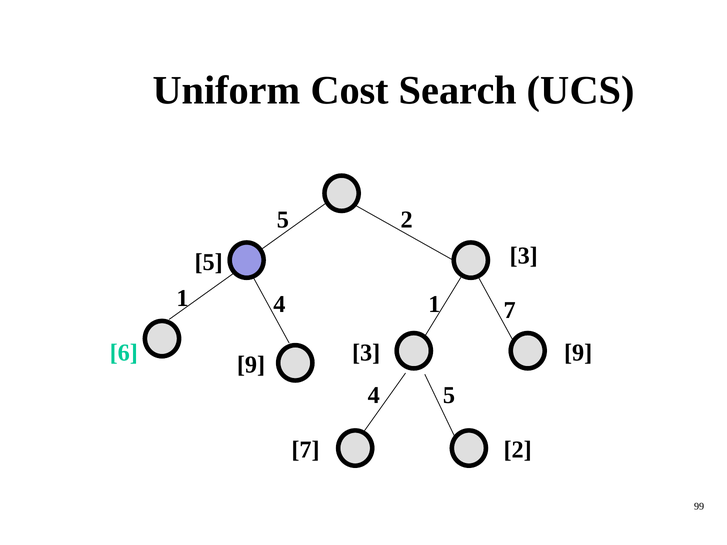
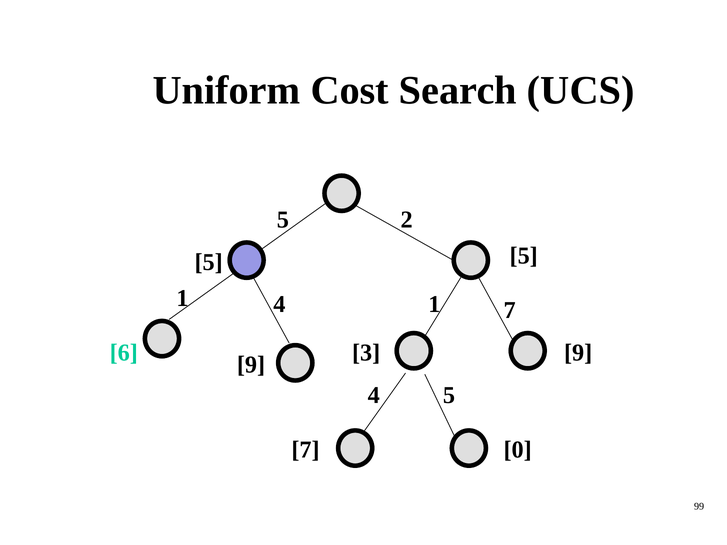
3: 3 -> 5 (524, 256)
7 2: 2 -> 0 (518, 450)
